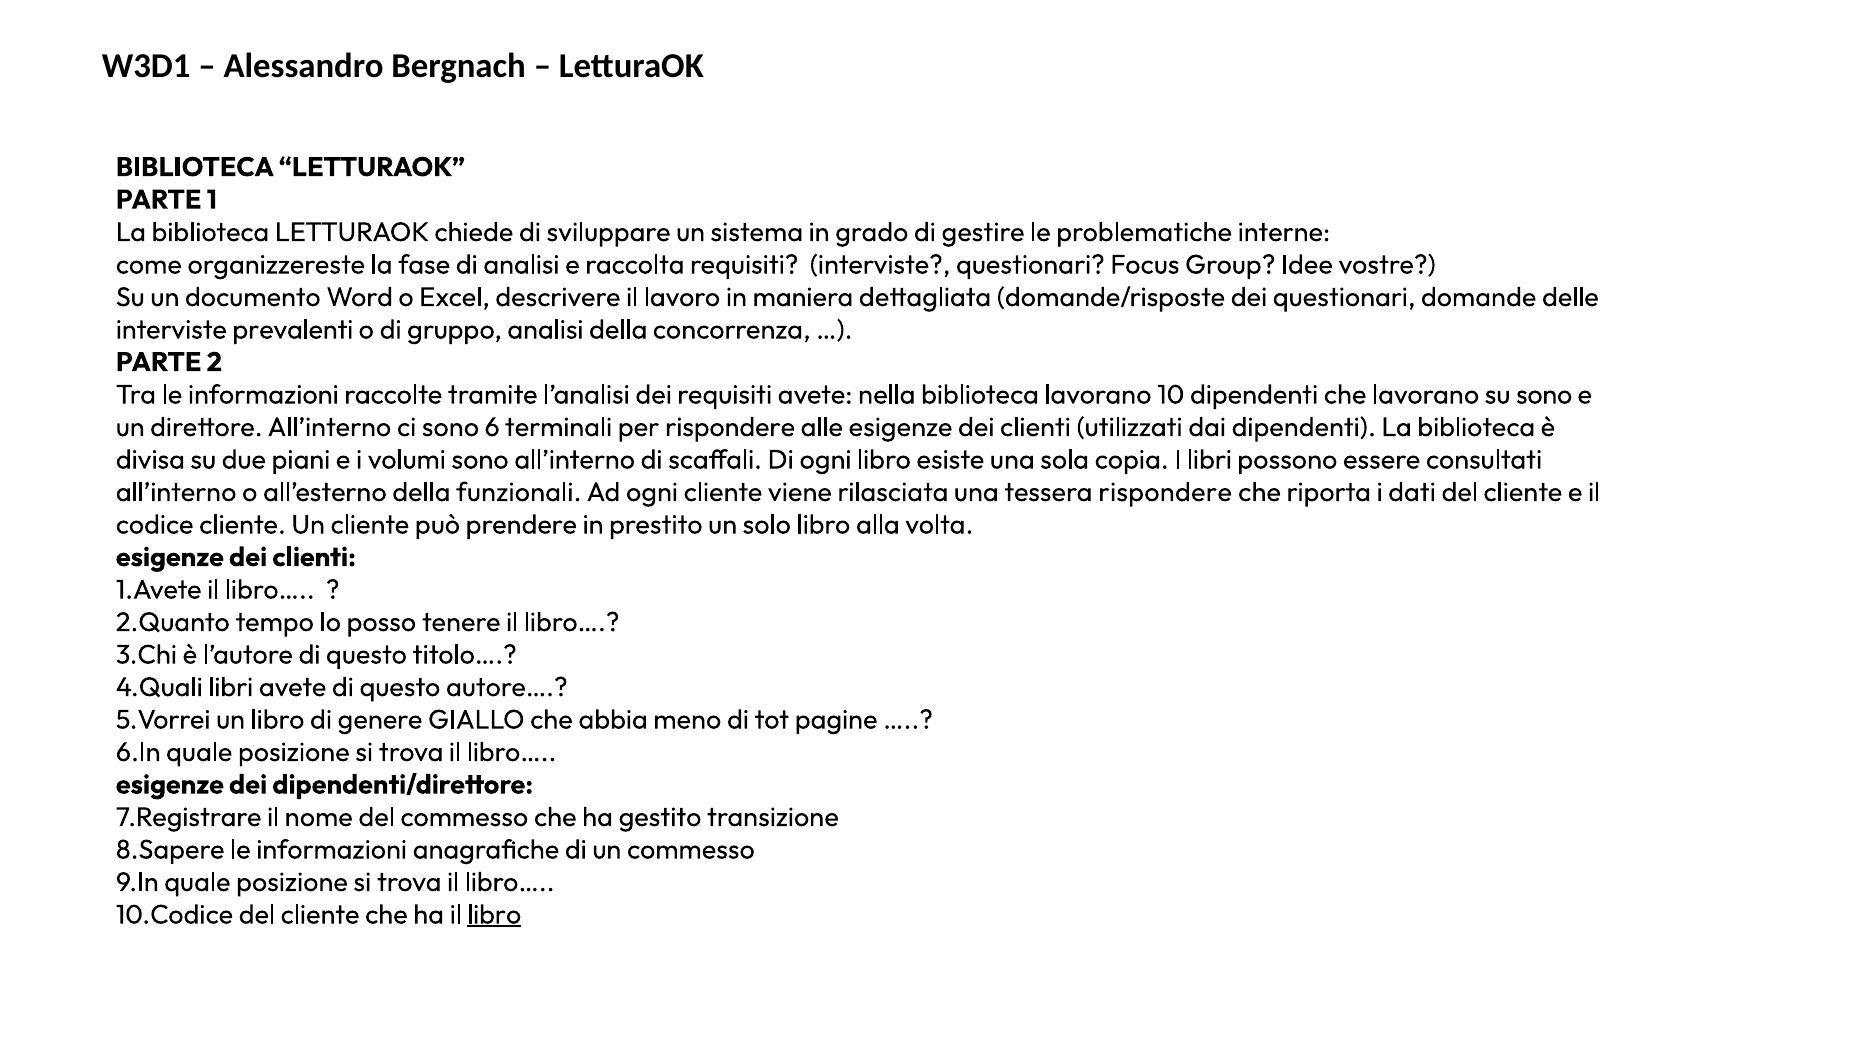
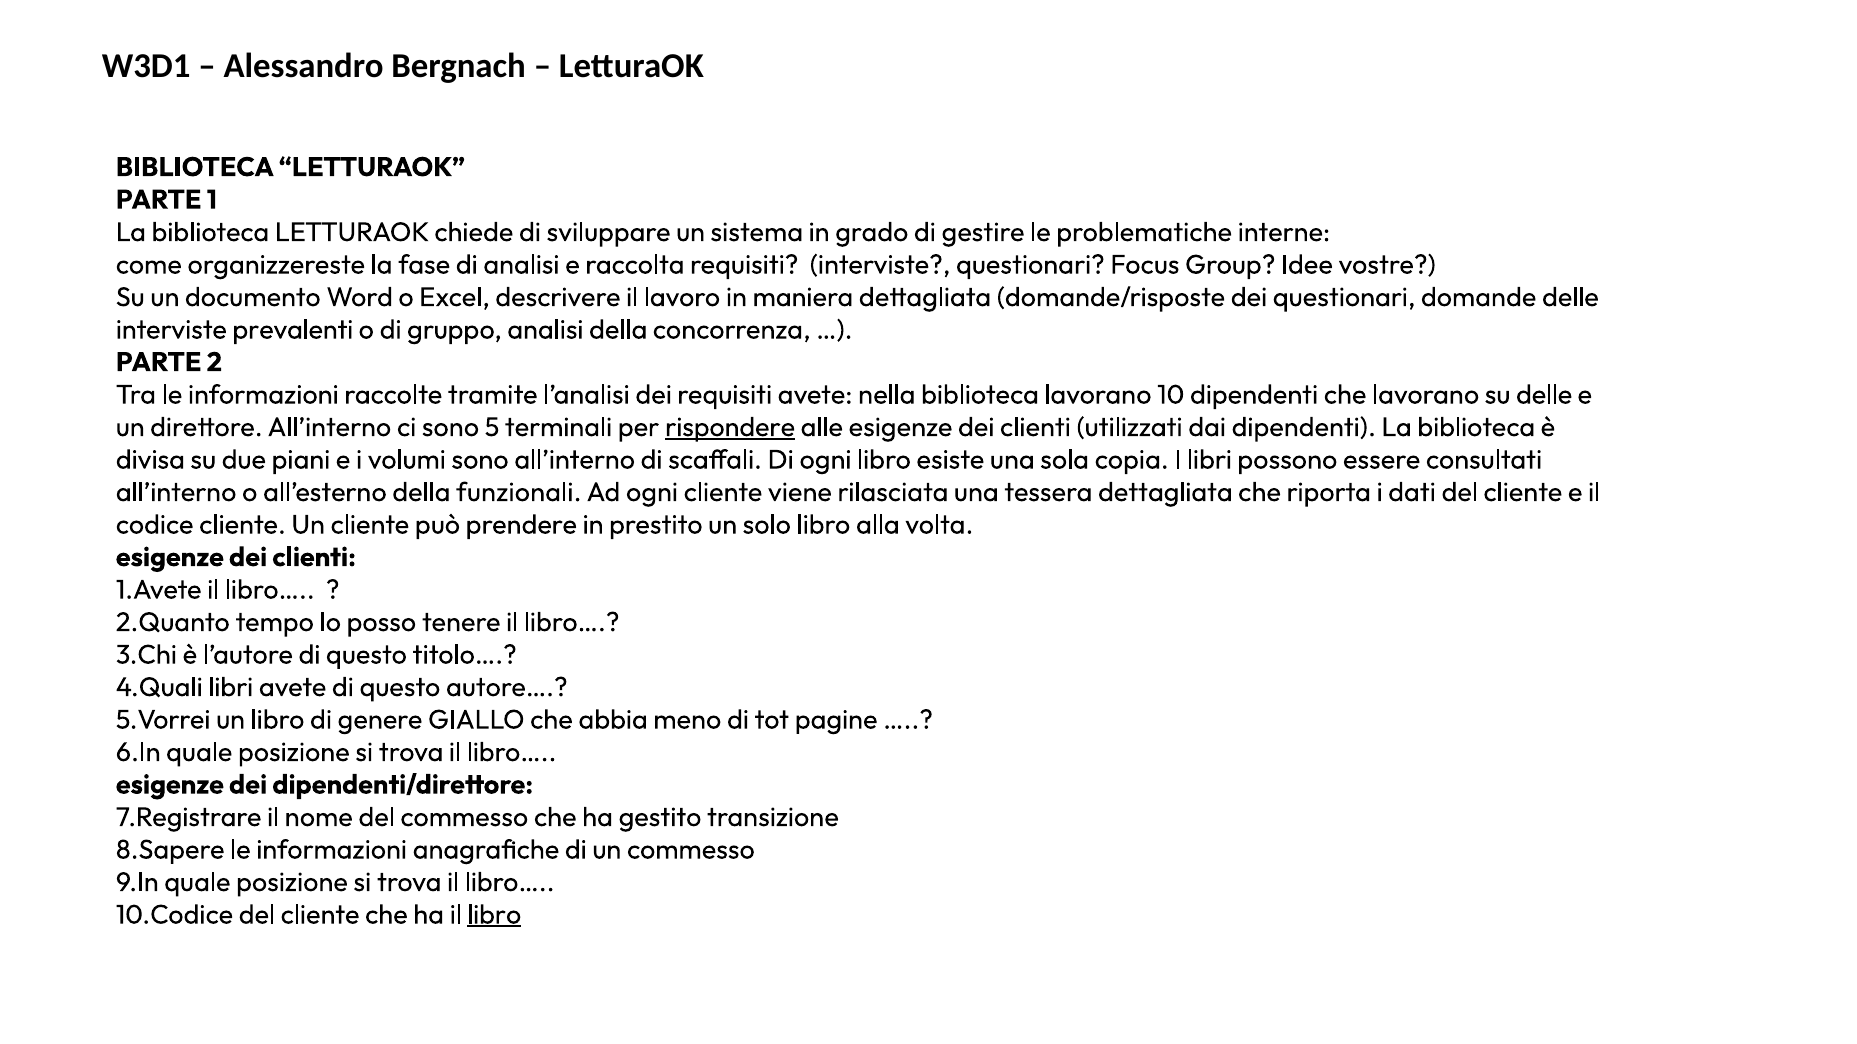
su sono: sono -> delle (1544, 395)
6: 6 -> 5 (492, 427)
rispondere underline: none -> present (730, 427)
tessera rispondere: rispondere -> dettagliata (1165, 492)
